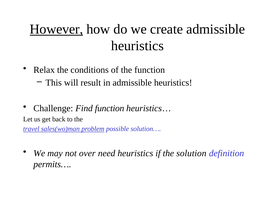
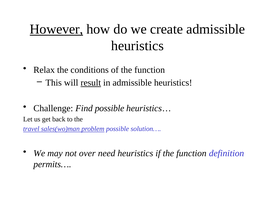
result underline: none -> present (91, 83)
Find function: function -> possible (110, 109)
if the solution: solution -> function (191, 154)
